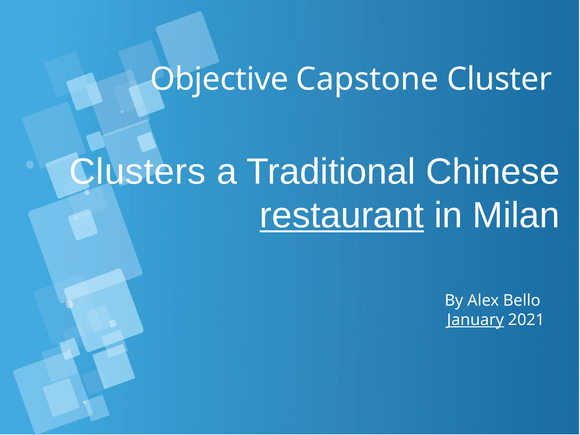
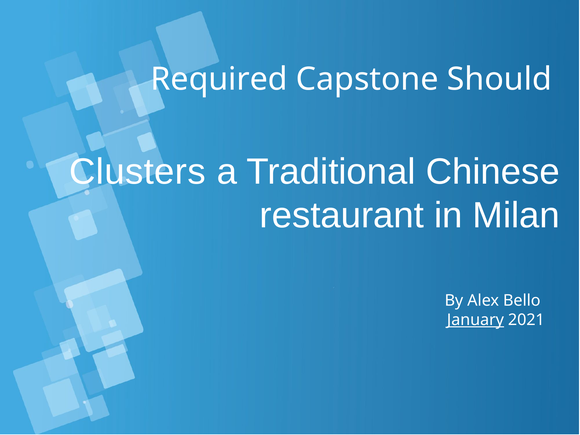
Objective: Objective -> Required (219, 79)
Cluster: Cluster -> Should (499, 79)
restaurant underline: present -> none (342, 216)
